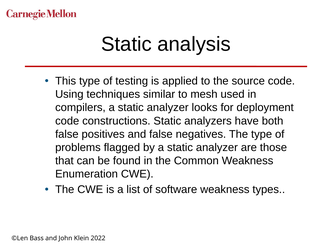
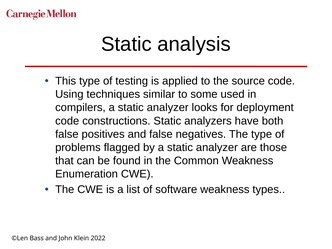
mesh: mesh -> some (204, 94)
